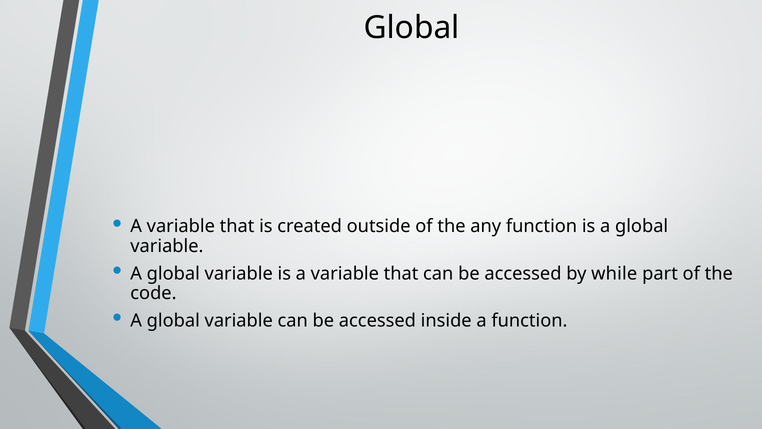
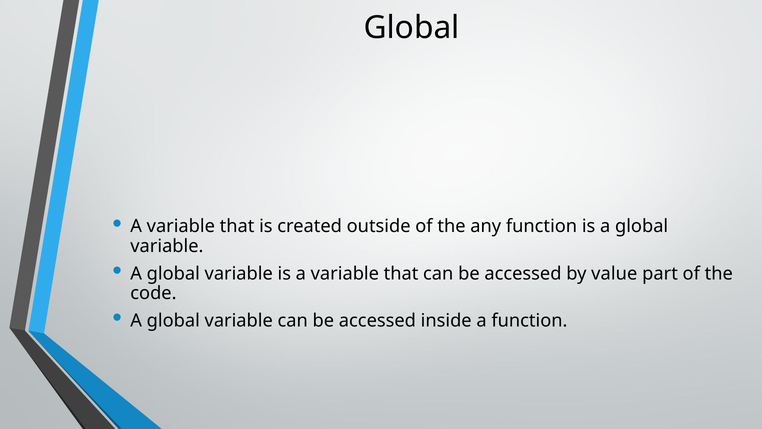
while: while -> value (614, 273)
